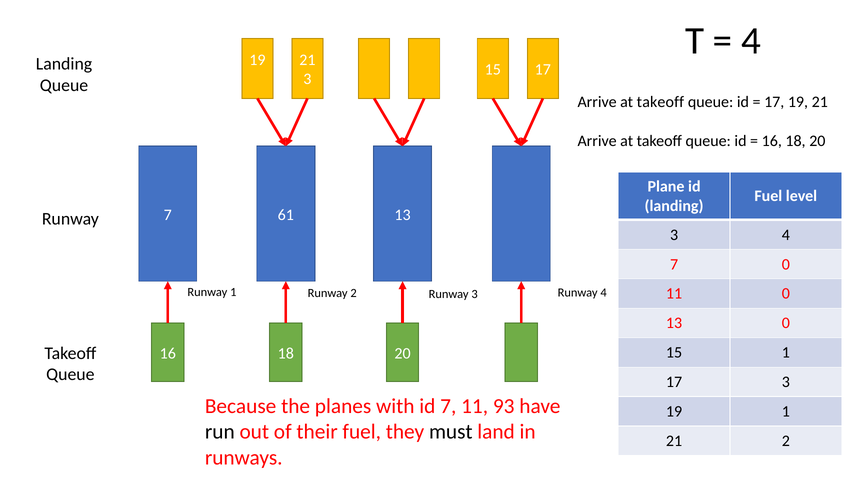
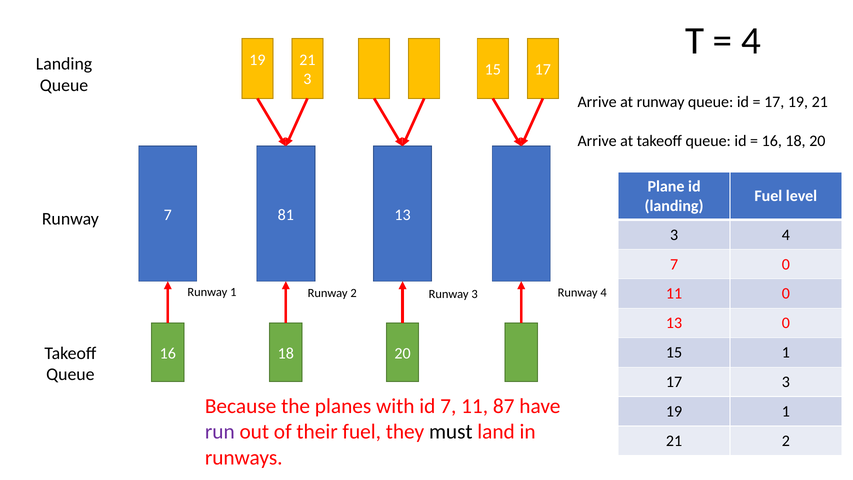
takeoff: takeoff -> runway (661, 102)
61: 61 -> 81 (286, 215)
93: 93 -> 87 (504, 406)
run colour: black -> purple (220, 432)
